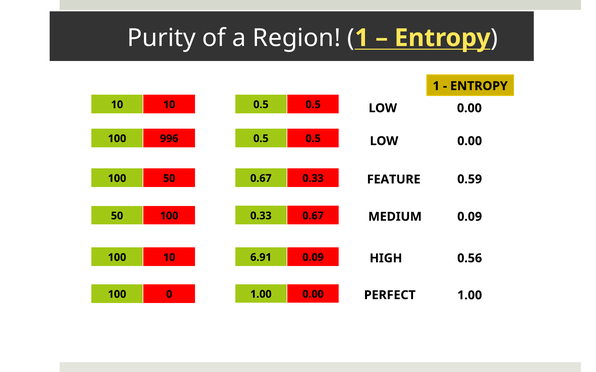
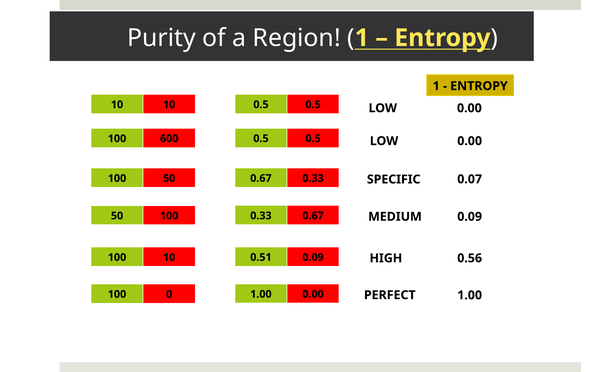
996: 996 -> 600 (169, 139)
0.59: 0.59 -> 0.07 (470, 179)
FEATURE: FEATURE -> SPECIFIC (394, 180)
6.91: 6.91 -> 0.51 (261, 258)
